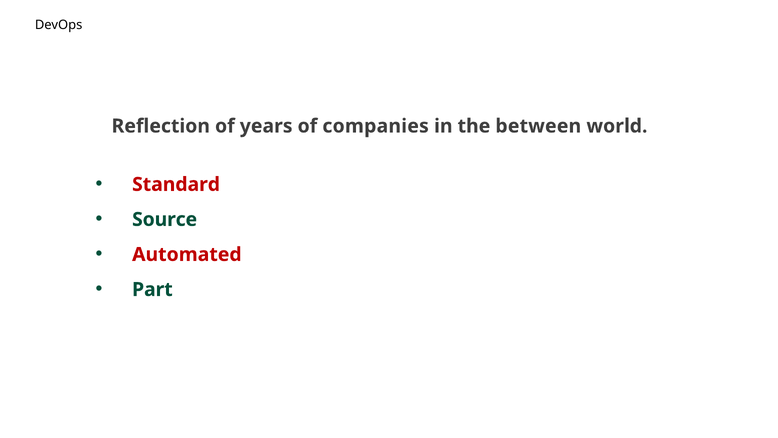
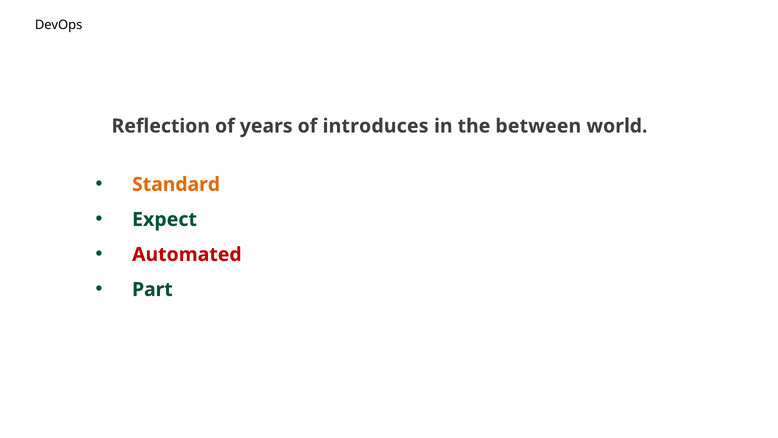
companies: companies -> introduces (376, 126)
Standard colour: red -> orange (176, 184)
Source: Source -> Expect (164, 219)
